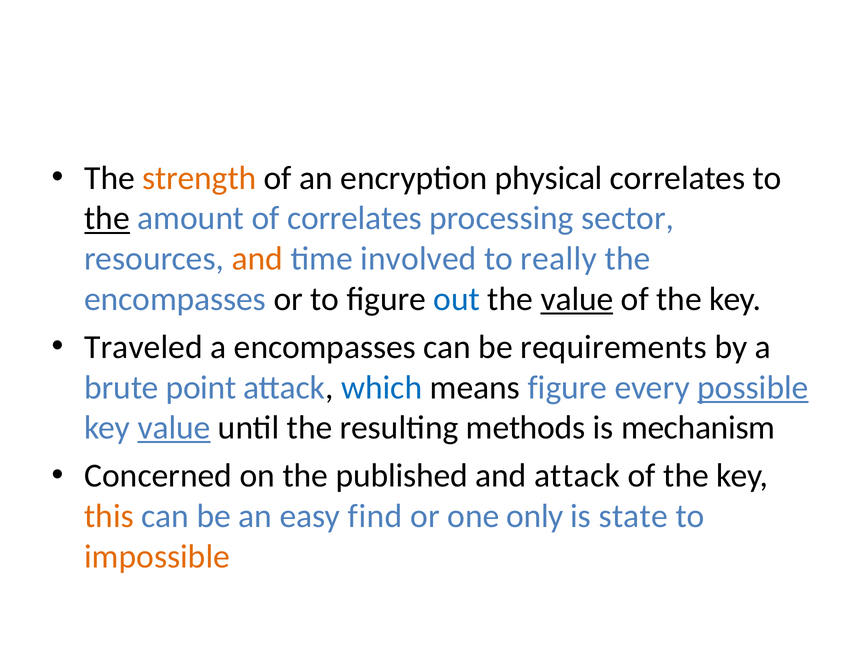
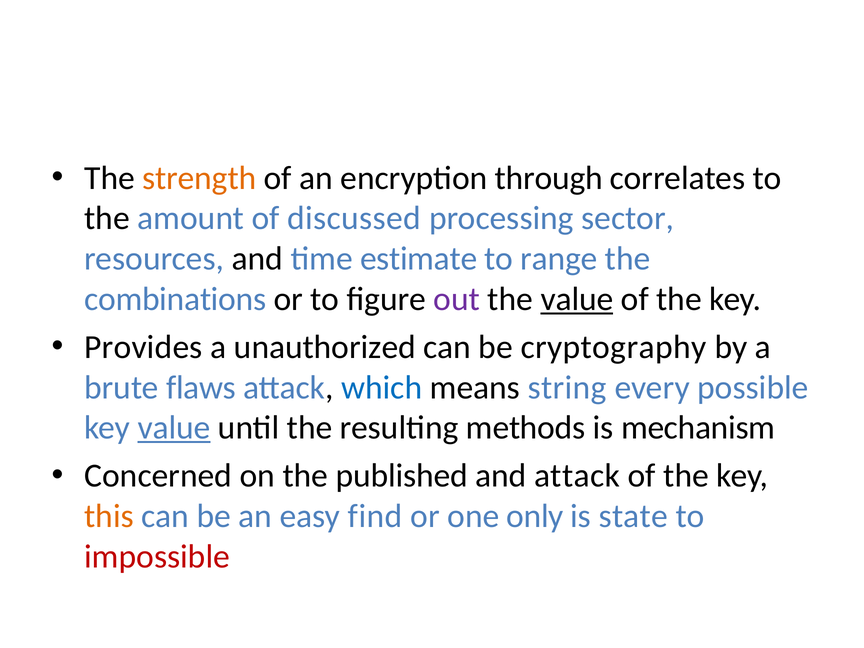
physical: physical -> through (549, 178)
the underline: present -> none (107, 218)
of correlates: correlates -> discussed (354, 218)
and colour: orange -> black (257, 259)
involved: involved -> estimate (419, 259)
really: really -> range (559, 259)
encompasses: encompasses -> combinations (175, 299)
out colour: blue -> purple (457, 299)
Traveled: Traveled -> Provides (143, 347)
a encompasses: encompasses -> unauthorized (325, 347)
requirements: requirements -> cryptography (614, 347)
point: point -> flaws (201, 387)
means figure: figure -> string (567, 387)
possible underline: present -> none (753, 387)
impossible colour: orange -> red (157, 556)
